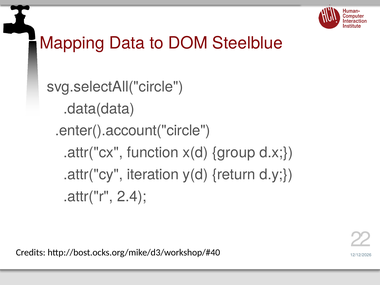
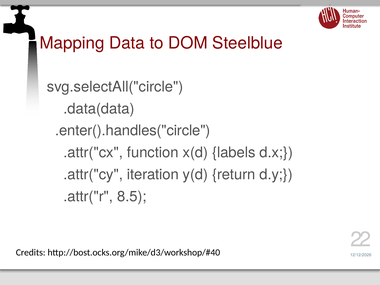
.enter().account("circle: .enter().account("circle -> .enter().handles("circle (133, 131)
group: group -> labels (234, 153)
2.4: 2.4 -> 8.5 (132, 196)
